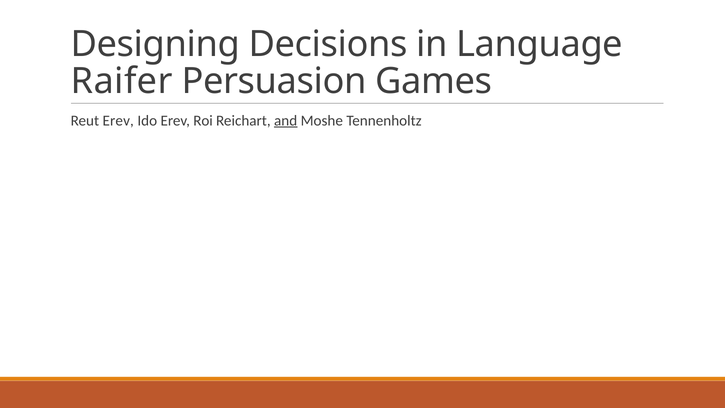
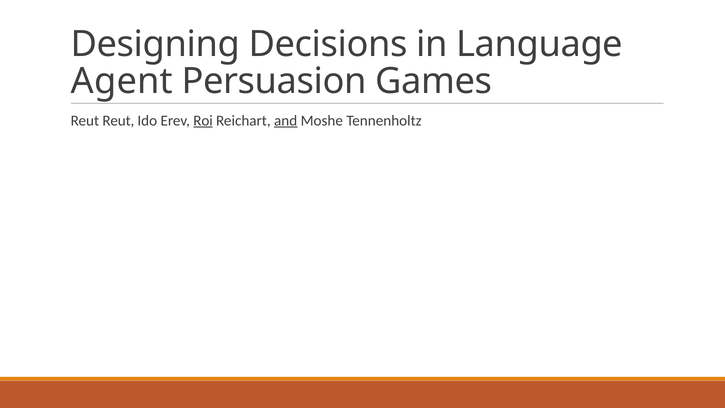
Raifer: Raifer -> Agent (122, 81)
Reut Erev: Erev -> Reut (118, 121)
Roi underline: none -> present (203, 121)
